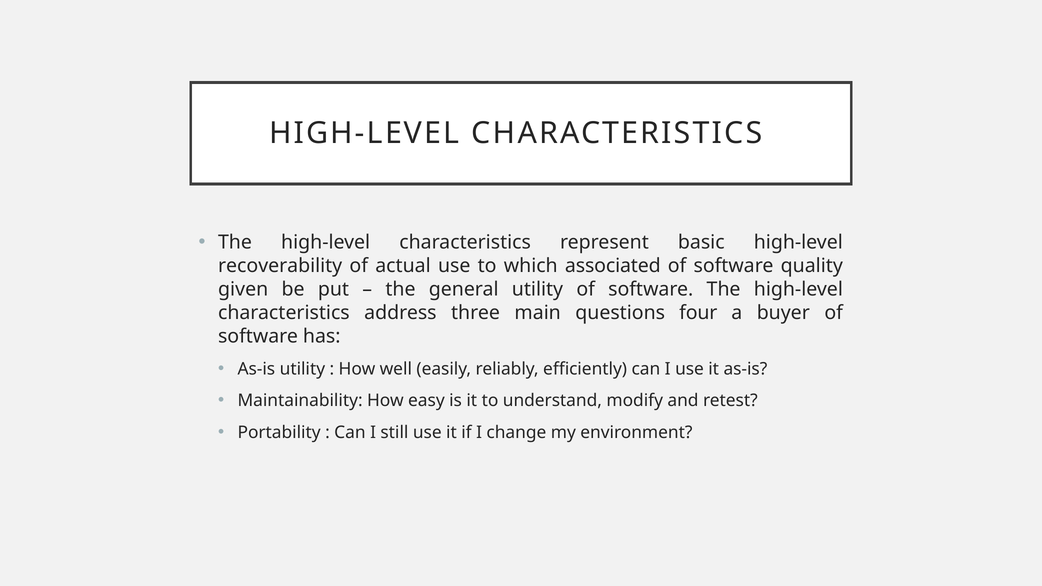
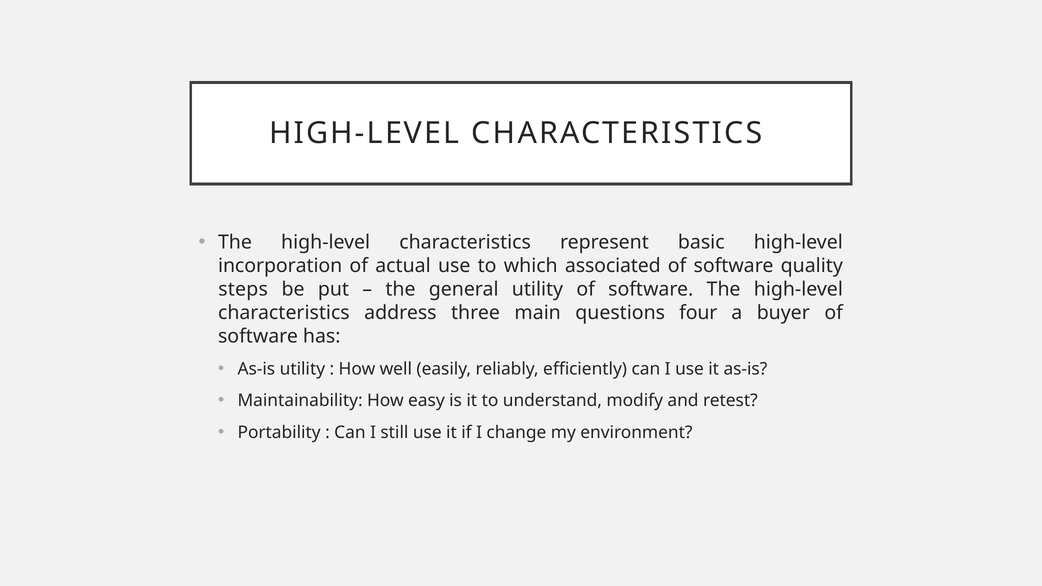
recoverability: recoverability -> incorporation (280, 266)
given: given -> steps (243, 289)
